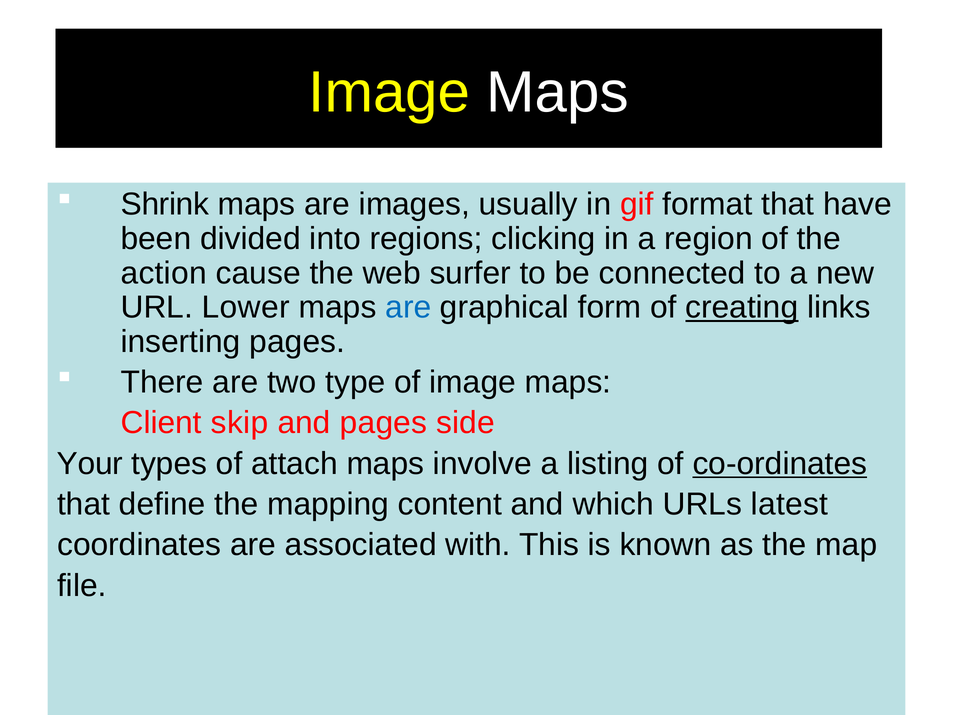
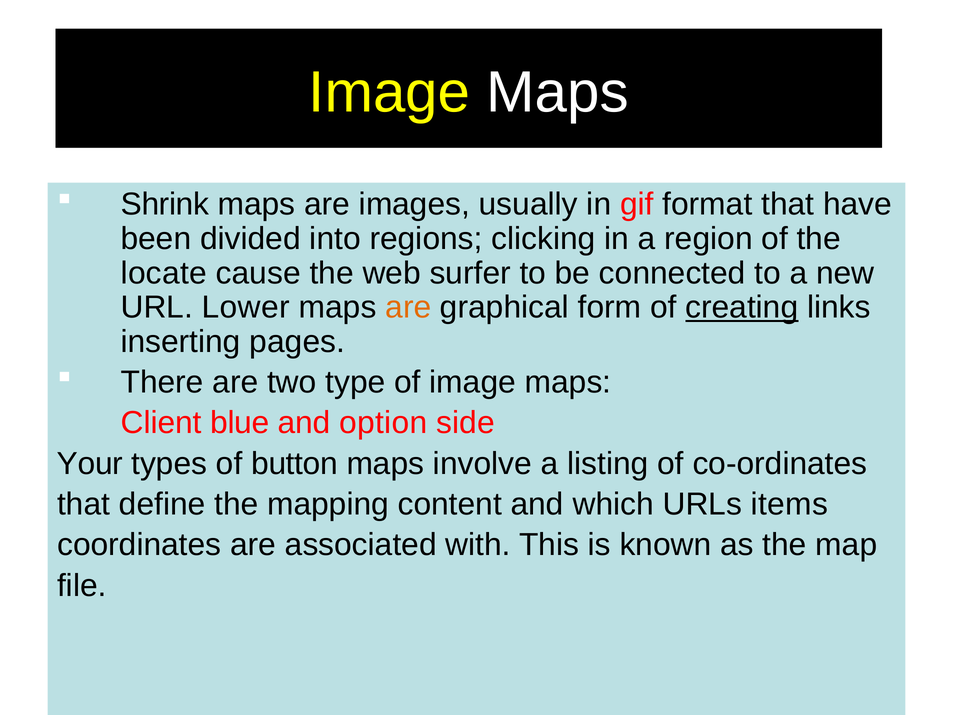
action: action -> locate (164, 273)
are colour: blue -> orange (408, 307)
skip: skip -> blue (240, 423)
and pages: pages -> option (383, 423)
attach: attach -> button (295, 463)
co-ordinates underline: present -> none (780, 463)
latest: latest -> items (789, 504)
